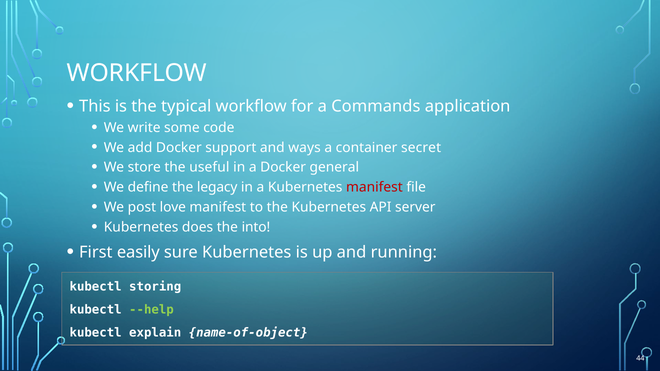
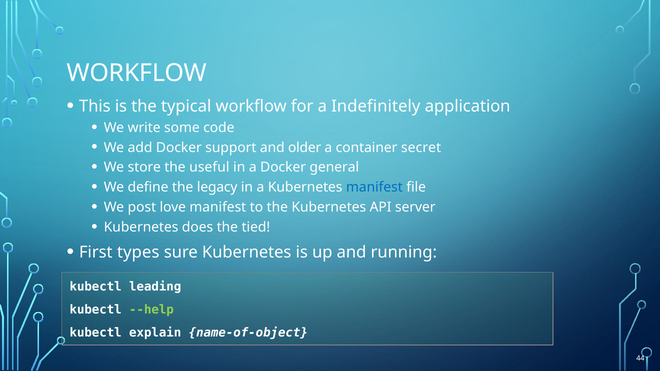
Commands: Commands -> Indefinitely (376, 106)
ways: ways -> older (305, 148)
manifest colour: red -> blue (374, 188)
into: into -> tied (256, 227)
easily: easily -> types (138, 253)
storing: storing -> leading (155, 287)
